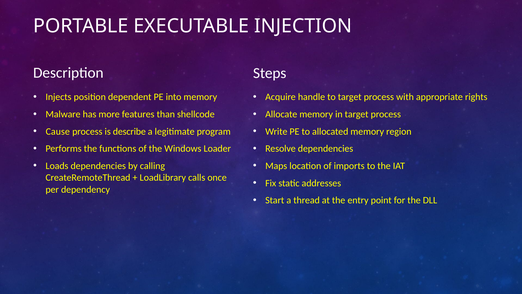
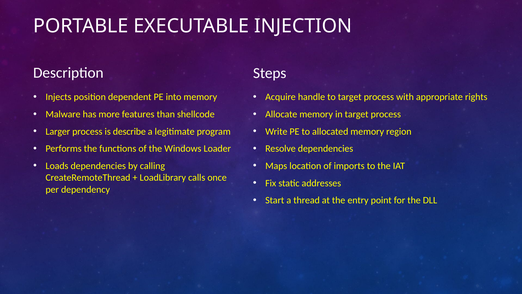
Cause: Cause -> Larger (58, 131)
